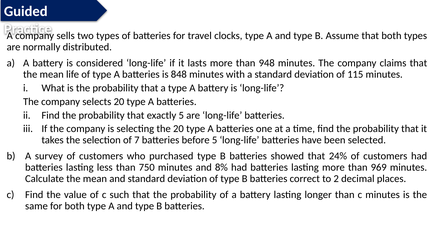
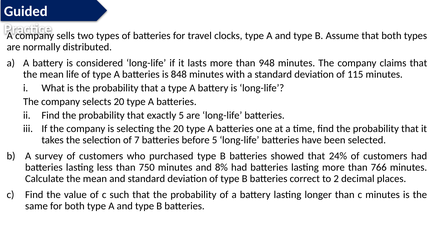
969: 969 -> 766 (379, 167)
